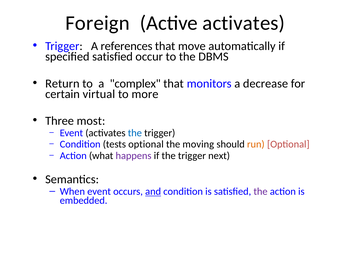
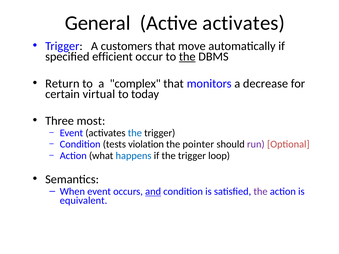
Foreign: Foreign -> General (98, 23)
references: references -> customers (126, 46)
specified satisfied: satisfied -> efficient (112, 57)
the underline: none -> present (187, 57)
more: more -> today (145, 94)
tests optional: optional -> violation (146, 144)
moving: moving -> pointer (198, 144)
run colour: orange -> purple (256, 144)
happens colour: purple -> blue (134, 156)
next: next -> loop (219, 156)
embedded: embedded -> equivalent (84, 201)
